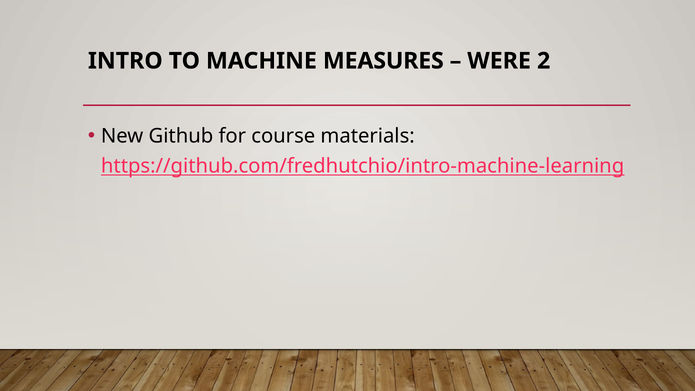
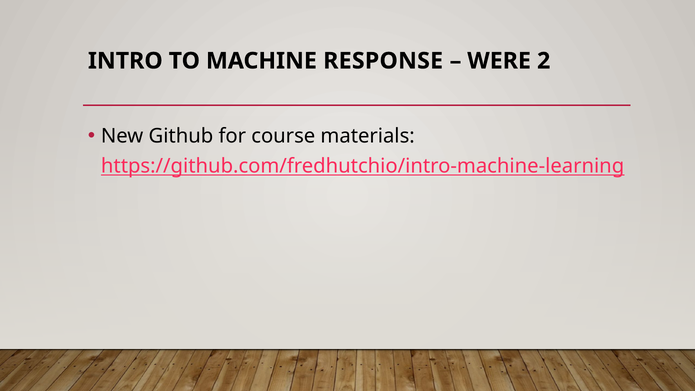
MEASURES: MEASURES -> RESPONSE (383, 61)
